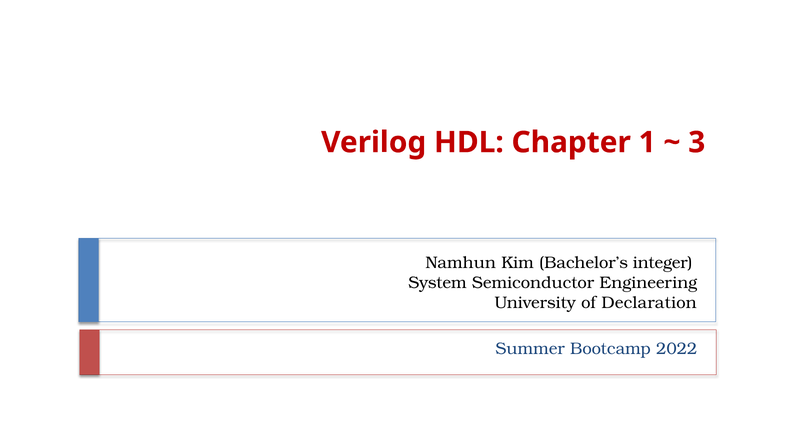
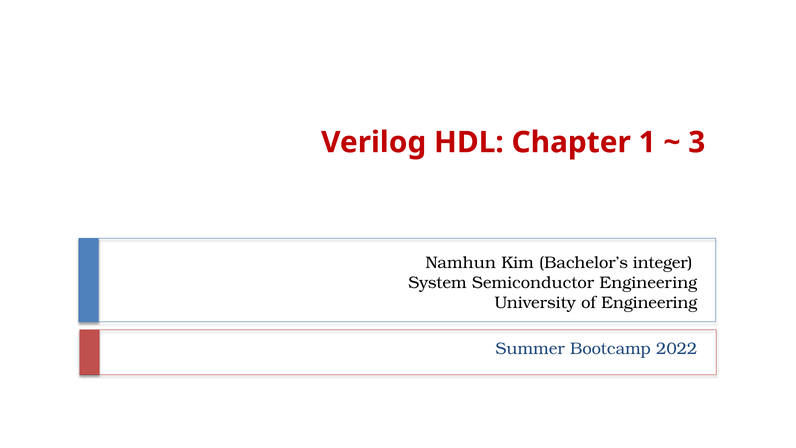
of Declaration: Declaration -> Engineering (649, 303)
